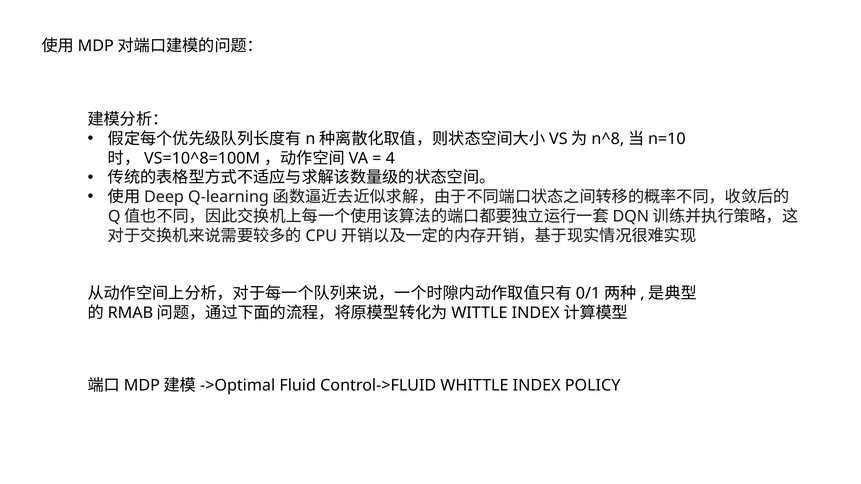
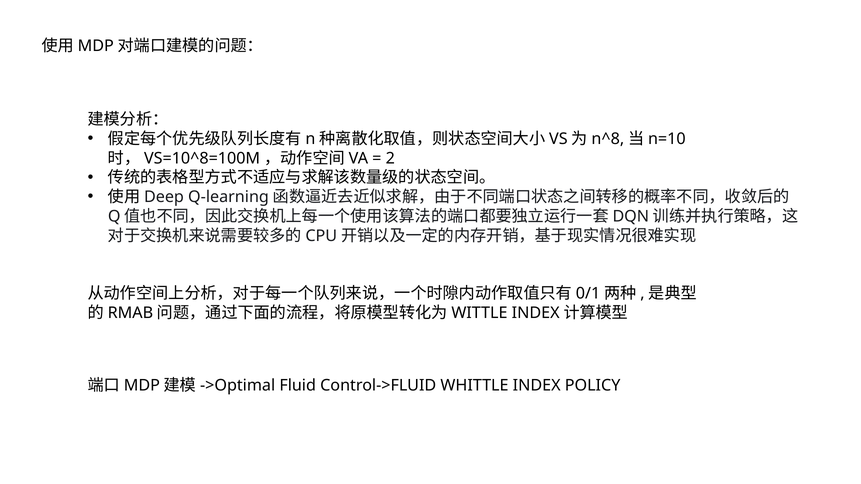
4: 4 -> 2 (390, 158)
